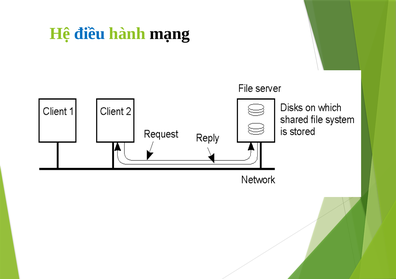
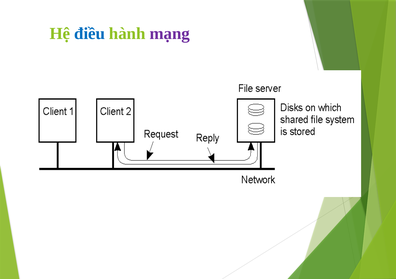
mạng colour: black -> purple (170, 34)
